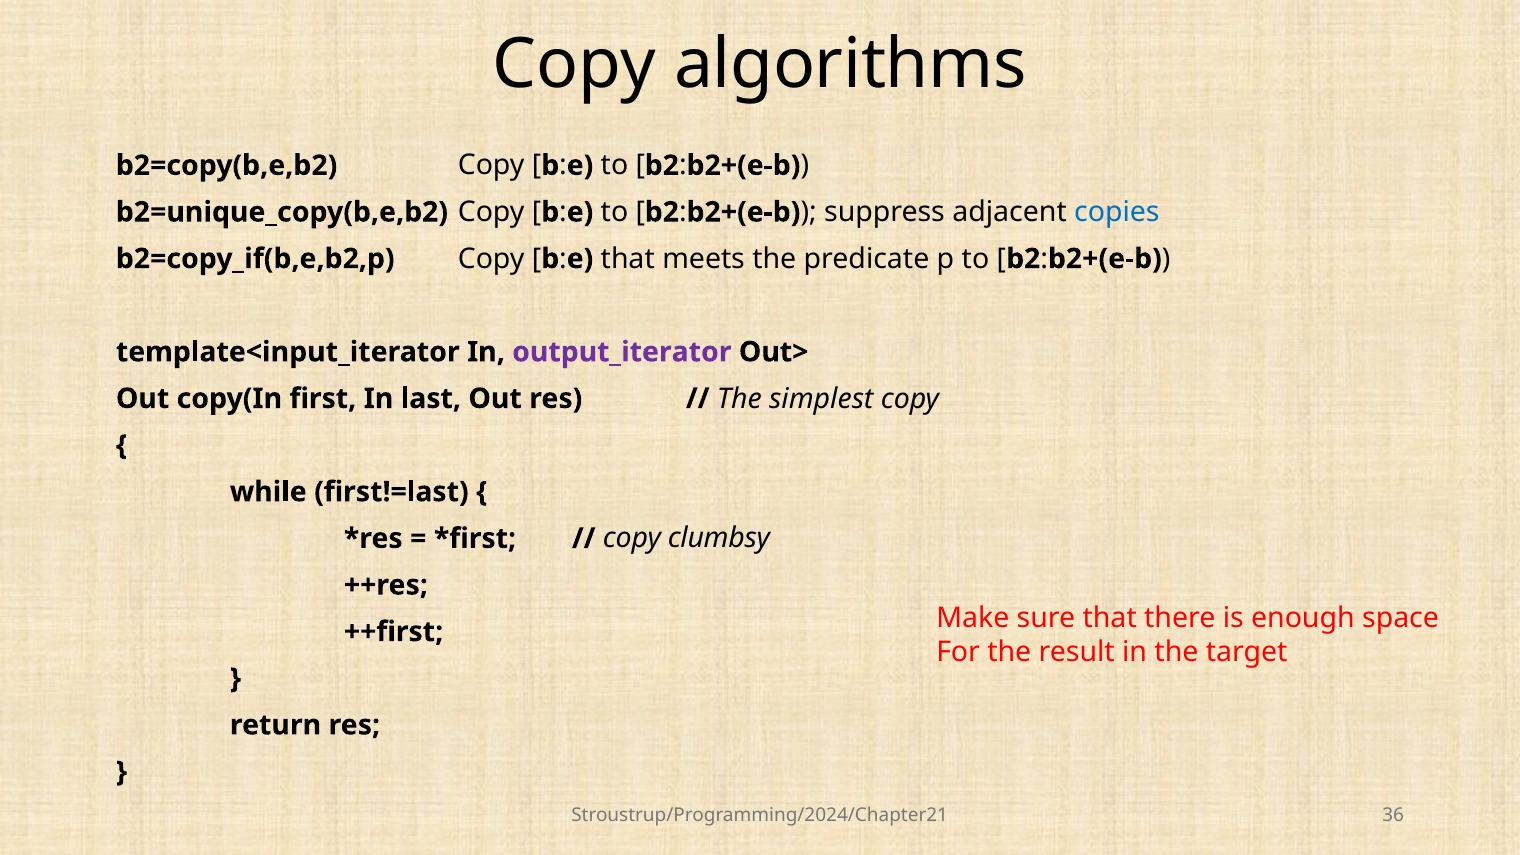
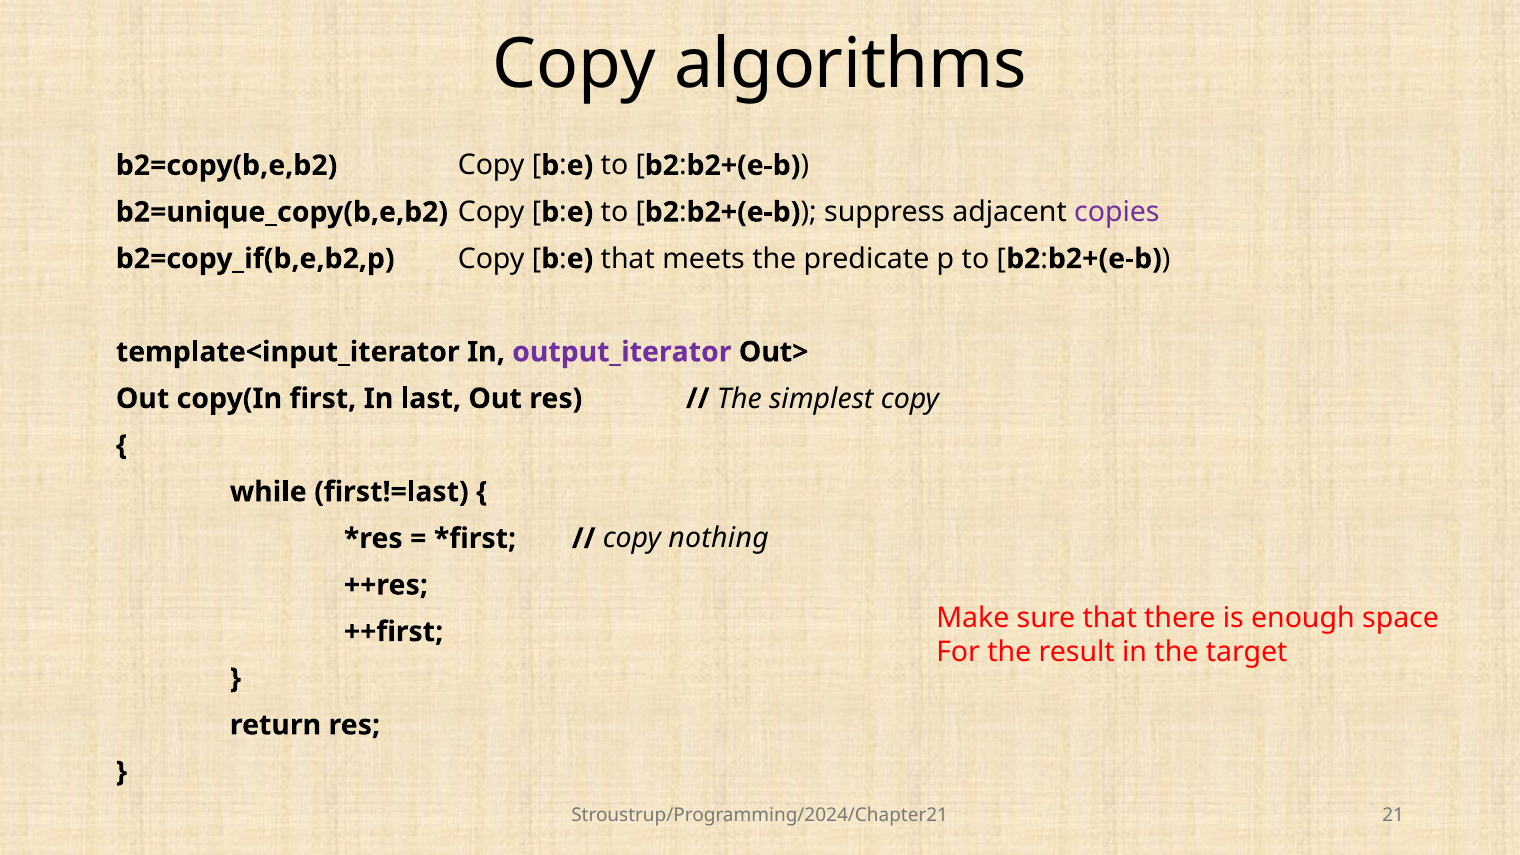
copies colour: blue -> purple (1117, 212)
clumbsy: clumbsy -> nothing (719, 539)
36: 36 -> 21 (1393, 815)
